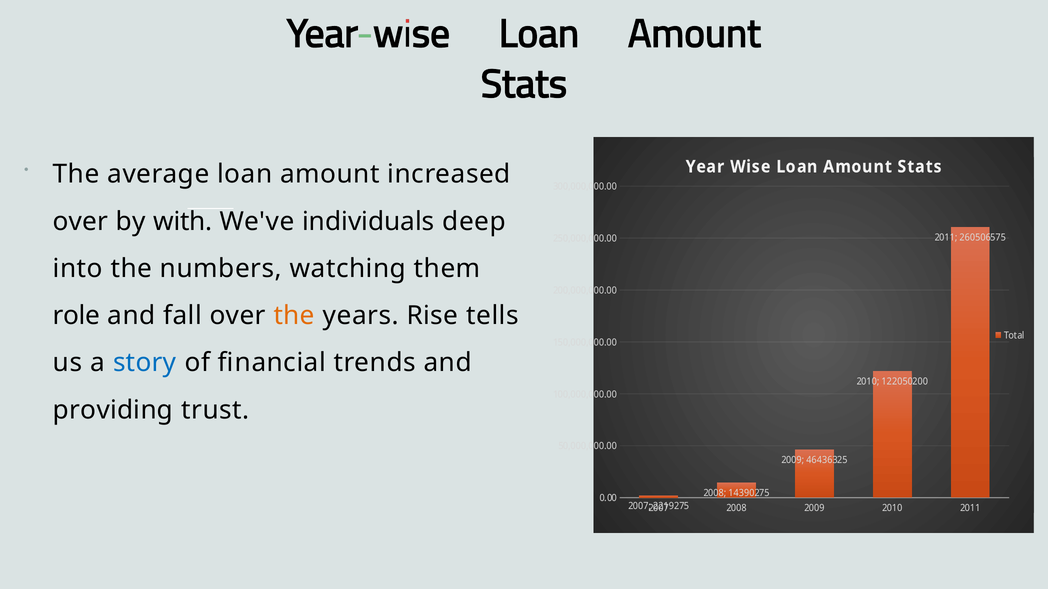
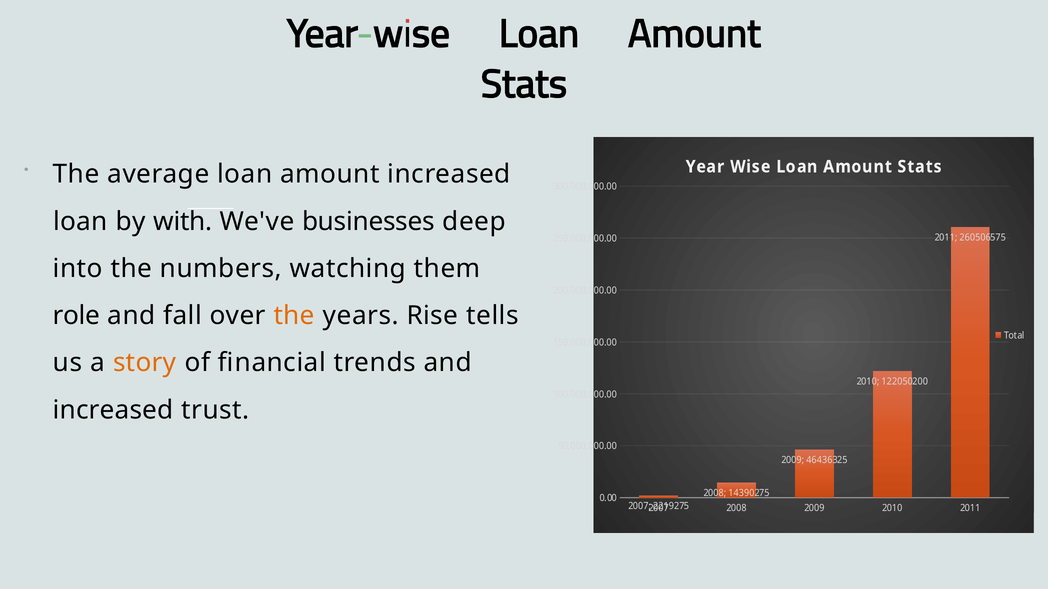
over: over -> loan (80, 222)
individuals: individuals -> businesses (368, 222)
story colour: blue -> orange (145, 363)
providing: providing -> increased (113, 410)
